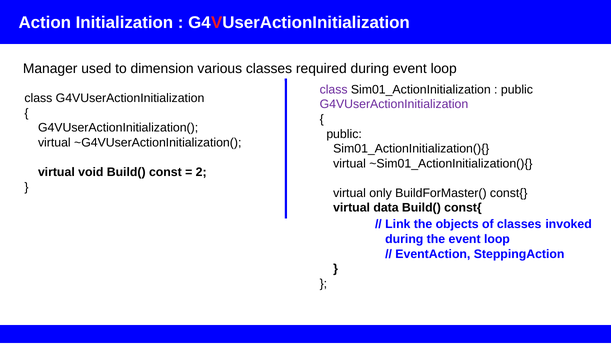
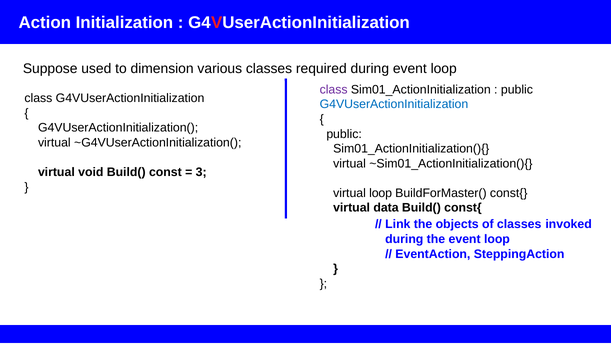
Manager: Manager -> Suppose (50, 69)
G4VUserActionInitialization colour: purple -> blue (394, 104)
2: 2 -> 3 (201, 172)
virtual only: only -> loop (381, 193)
